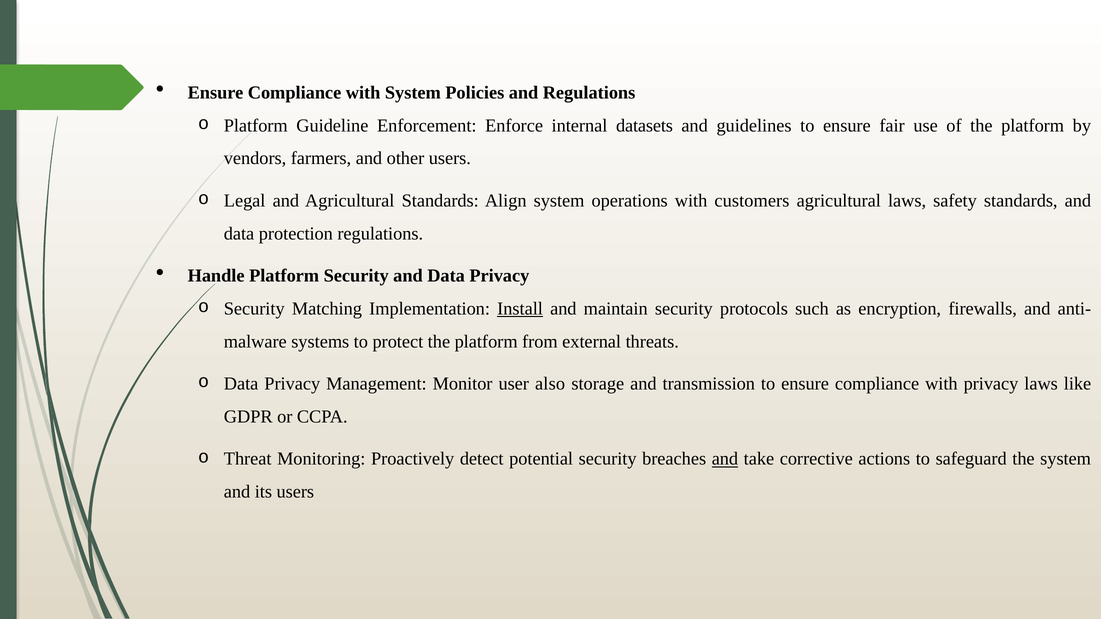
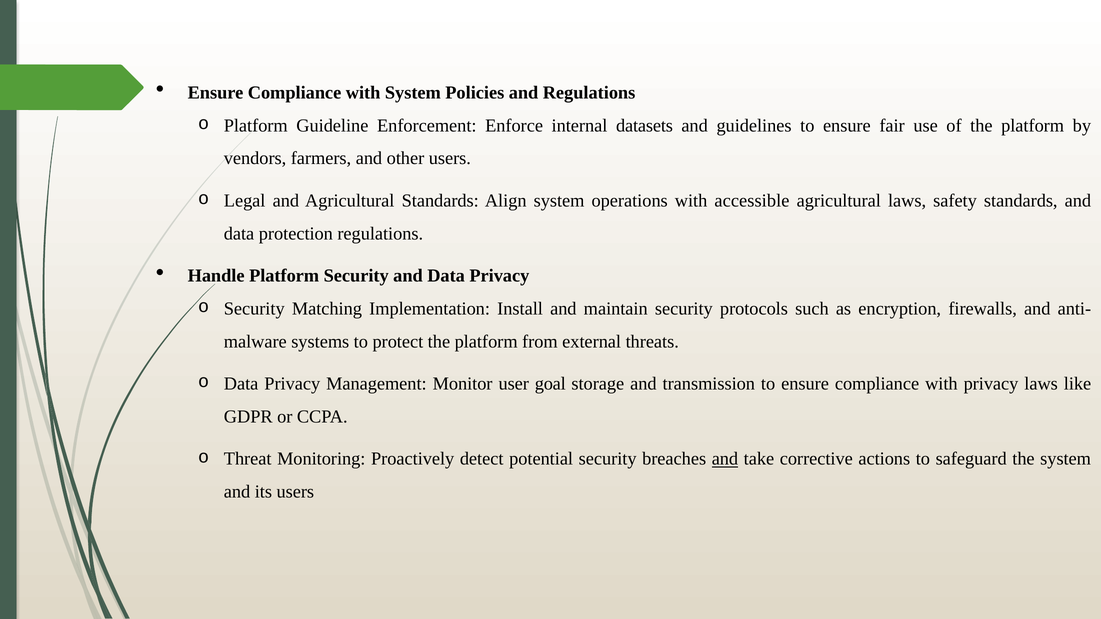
customers: customers -> accessible (752, 201)
Install underline: present -> none (520, 309)
also: also -> goal (550, 384)
